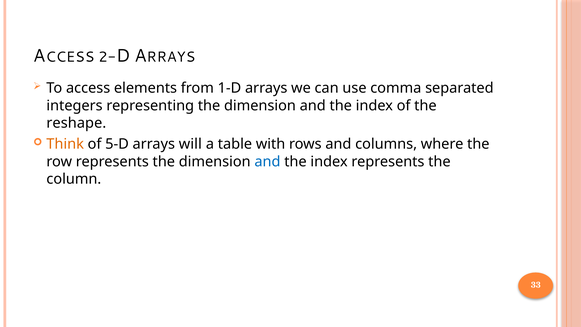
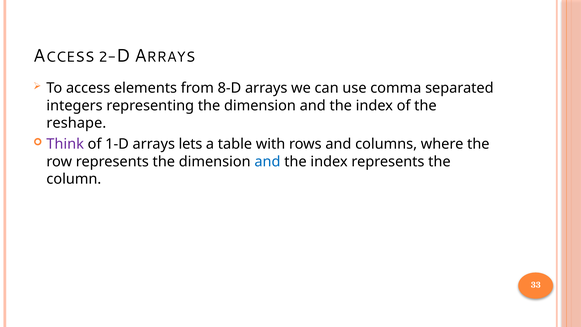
1-D: 1-D -> 8-D (229, 88)
Think colour: orange -> purple (65, 144)
5-D: 5-D -> 1-D (117, 144)
will: will -> lets (190, 144)
